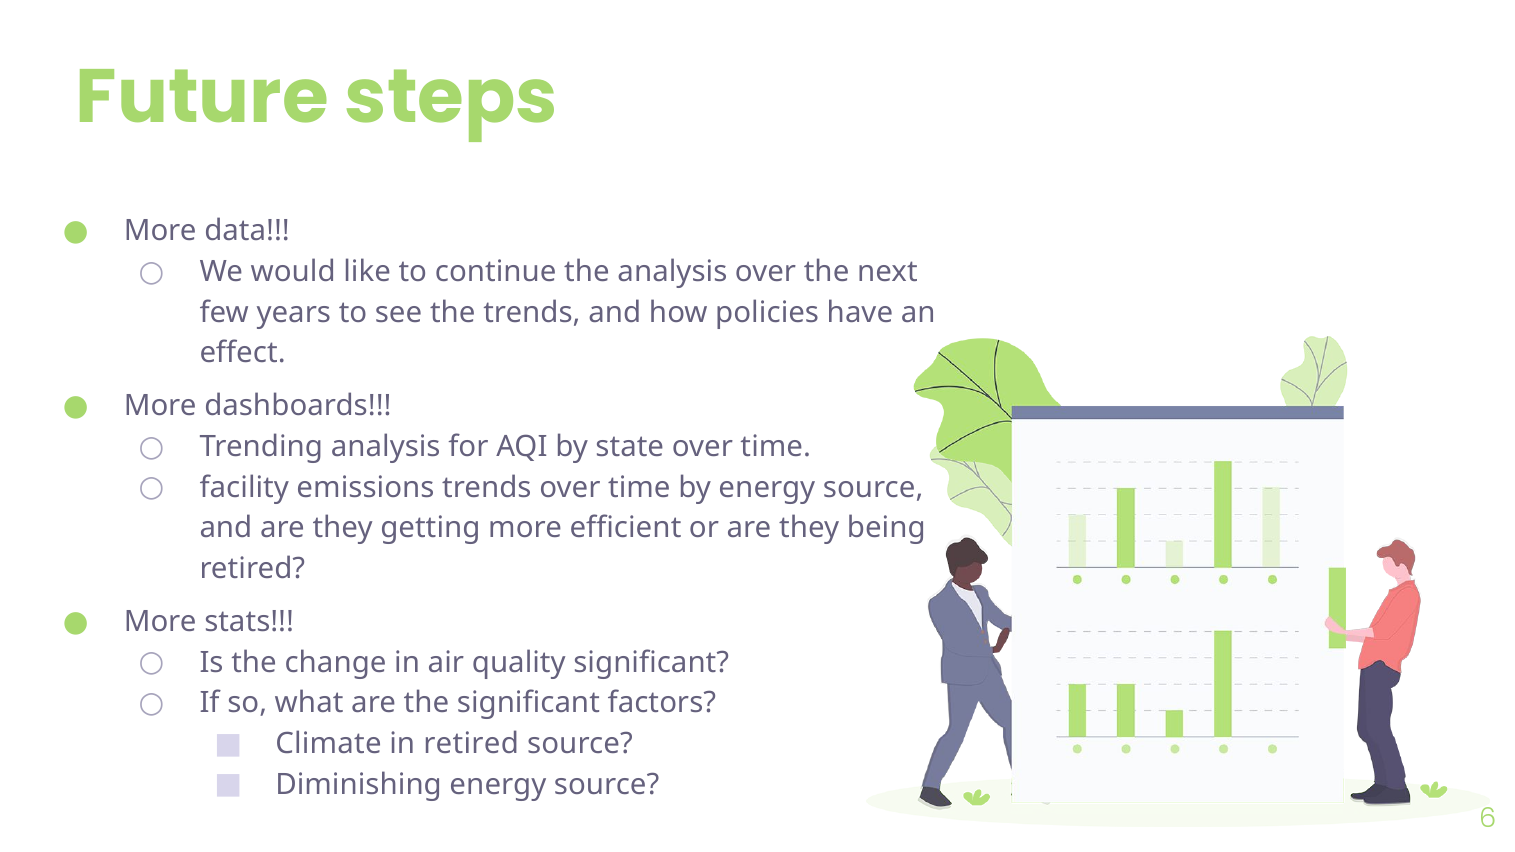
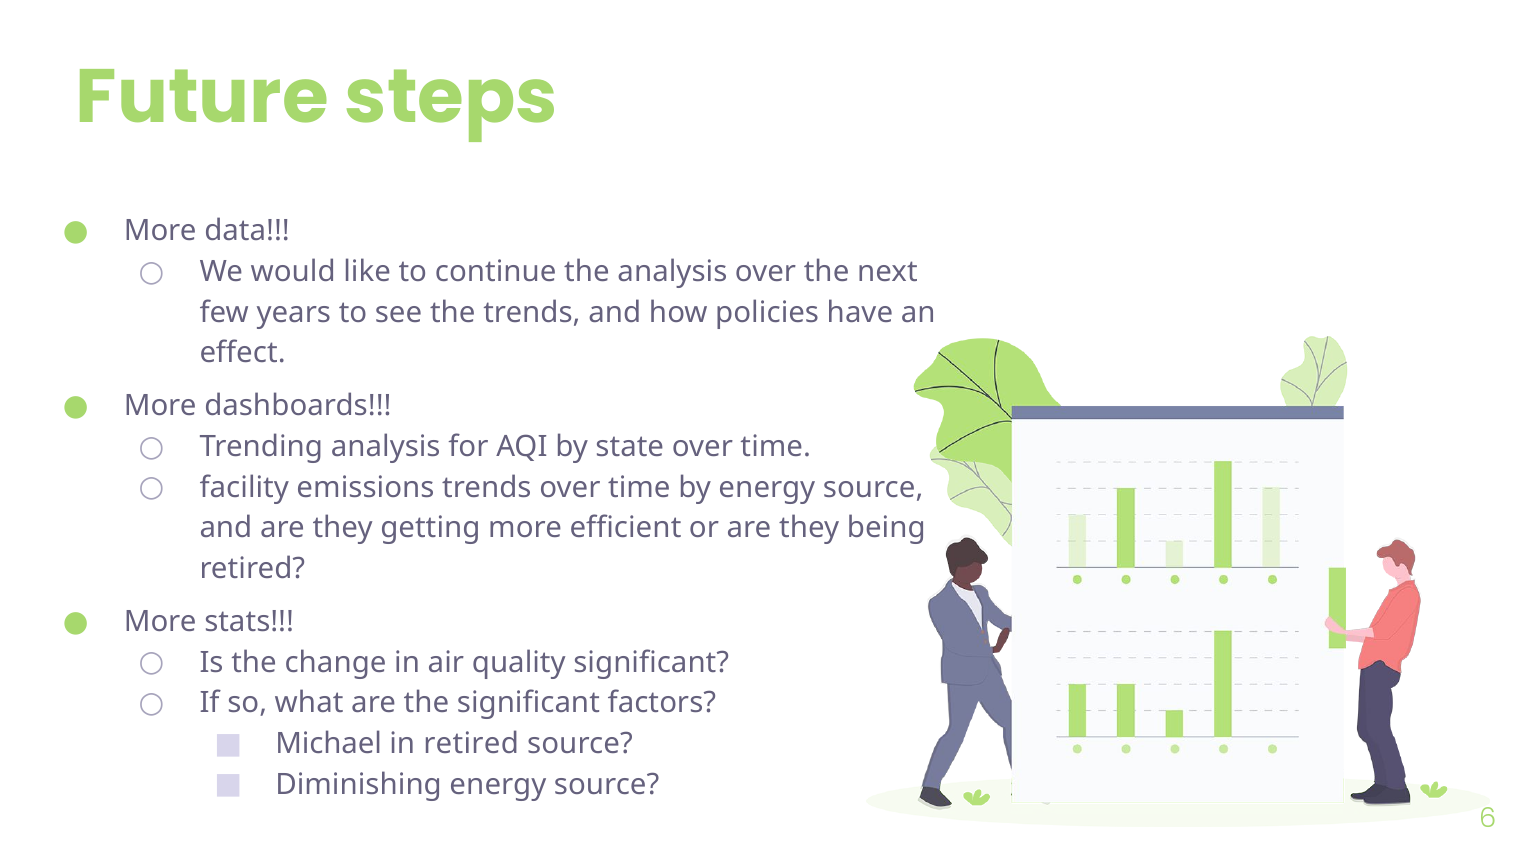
Climate: Climate -> Michael (329, 744)
